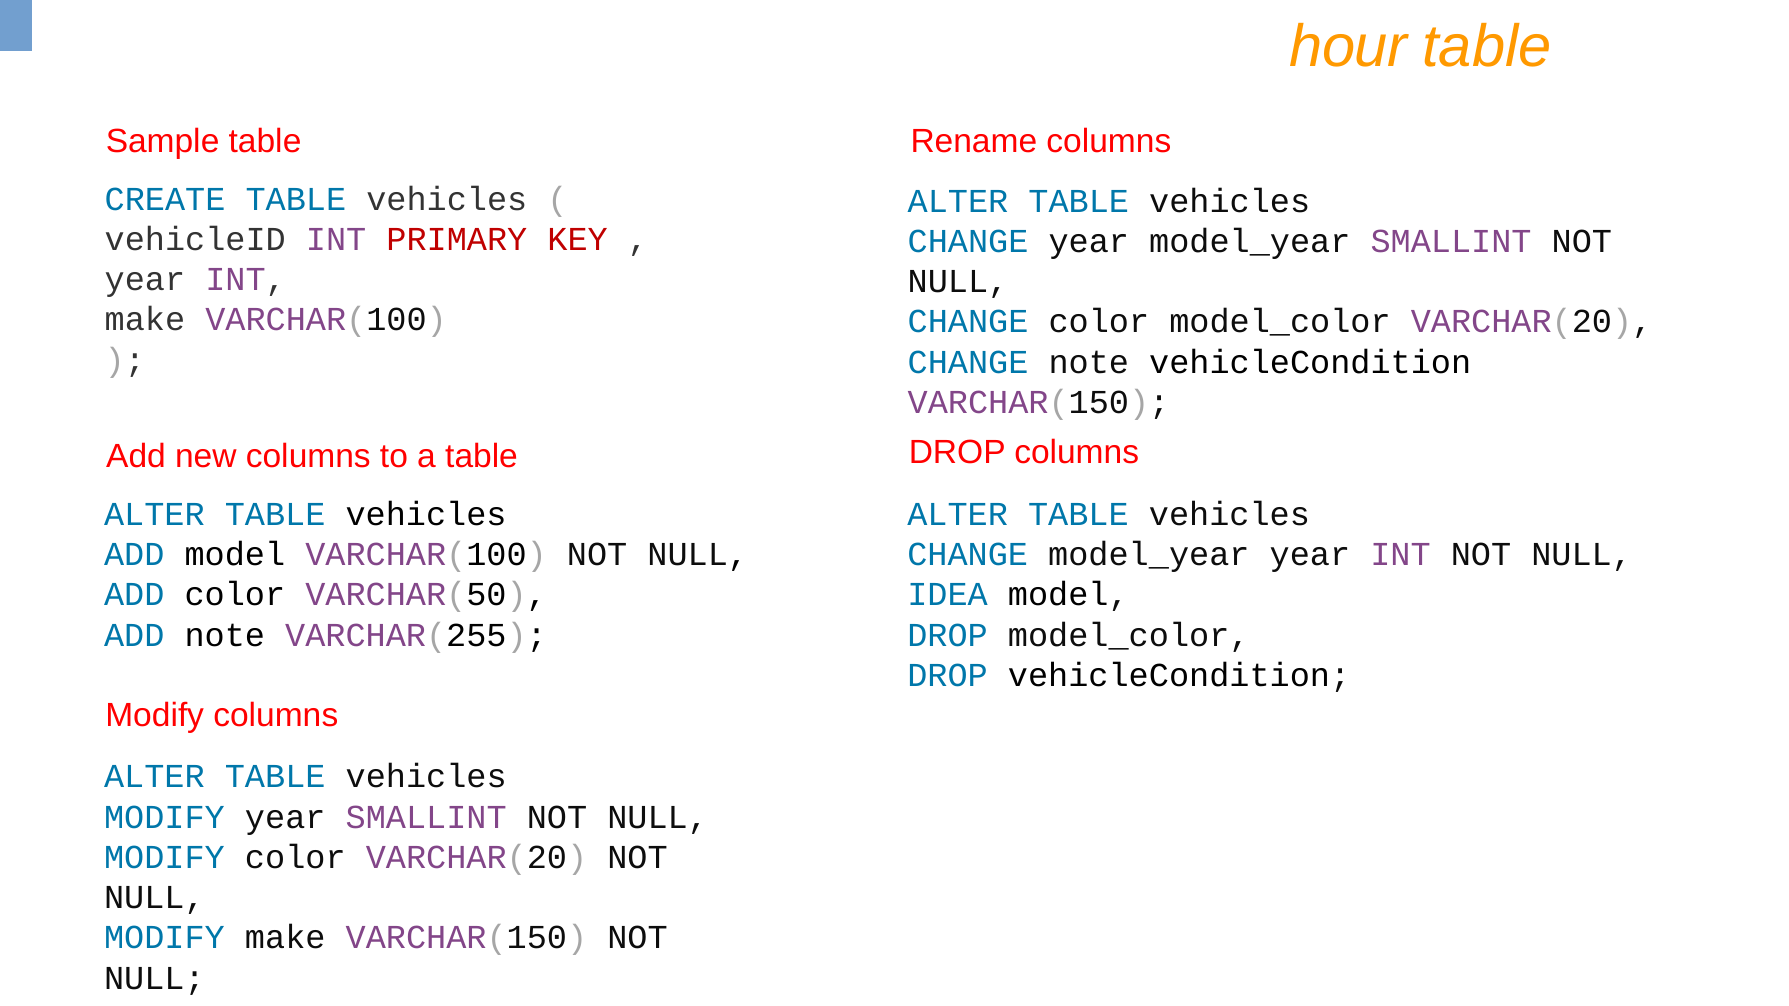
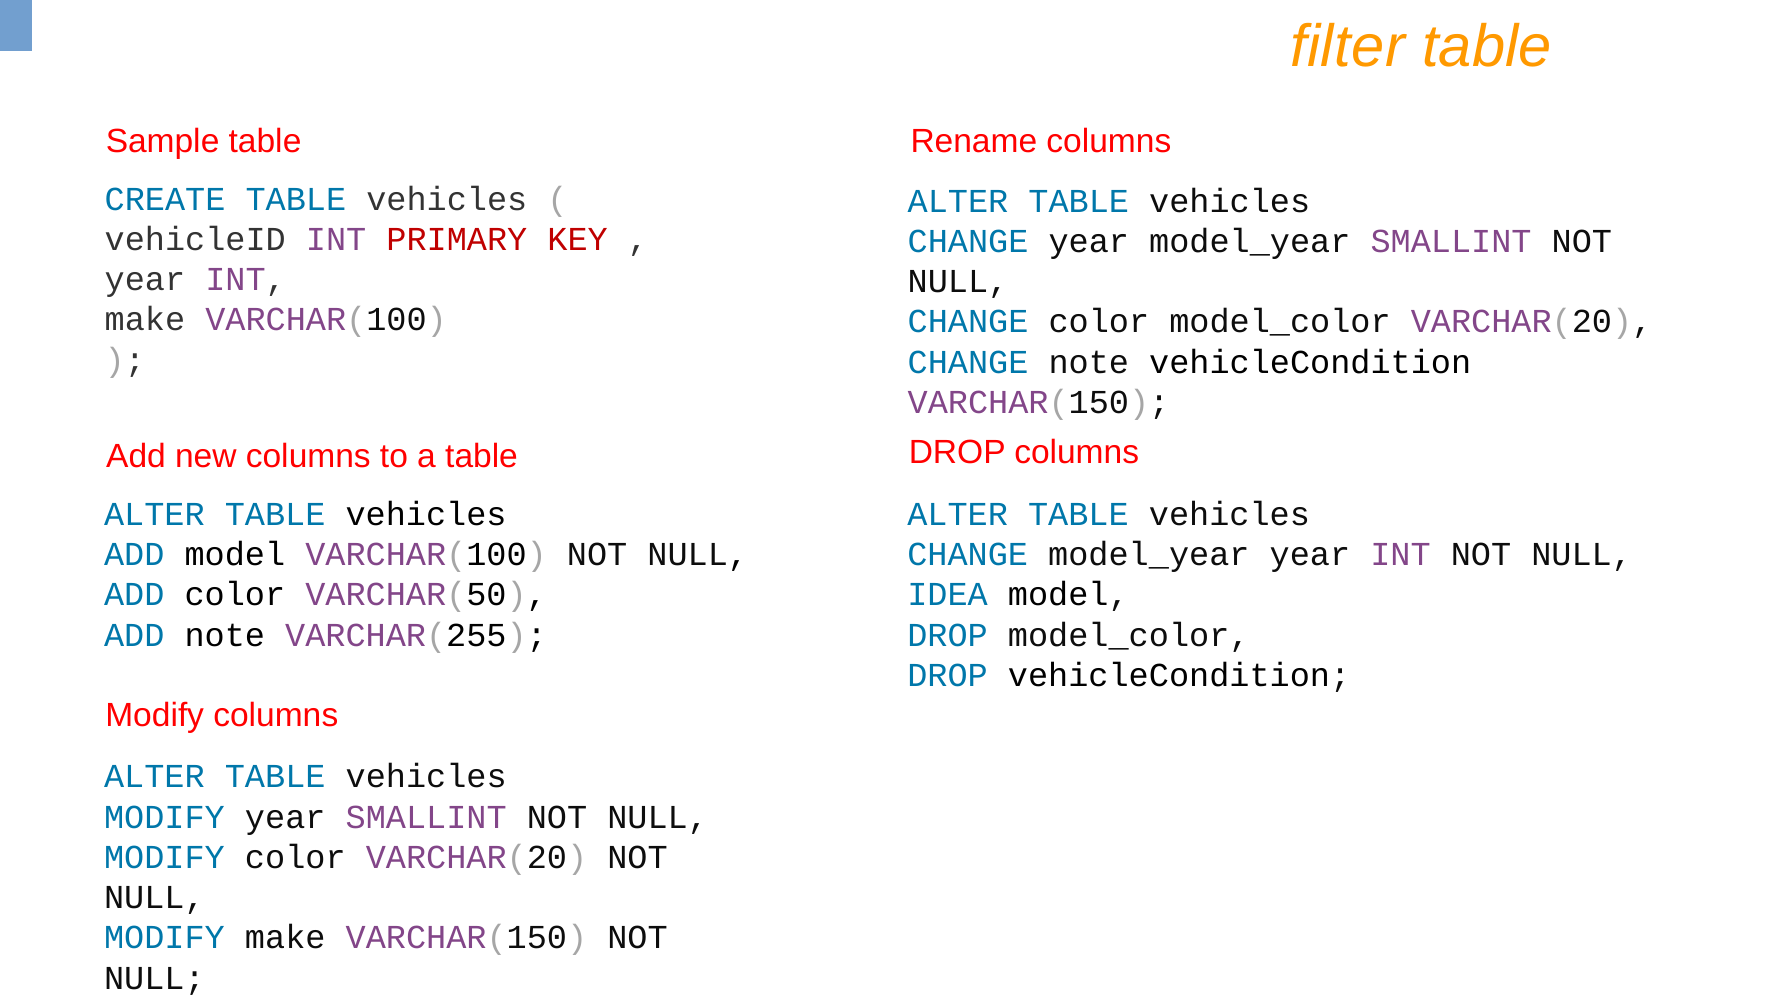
hour: hour -> filter (1348, 47)
